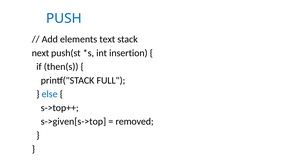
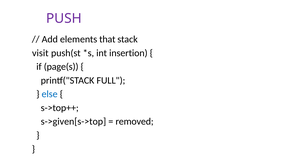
PUSH colour: blue -> purple (64, 19)
text: text -> that (107, 39)
next: next -> visit (40, 53)
then(s: then(s -> page(s (61, 67)
